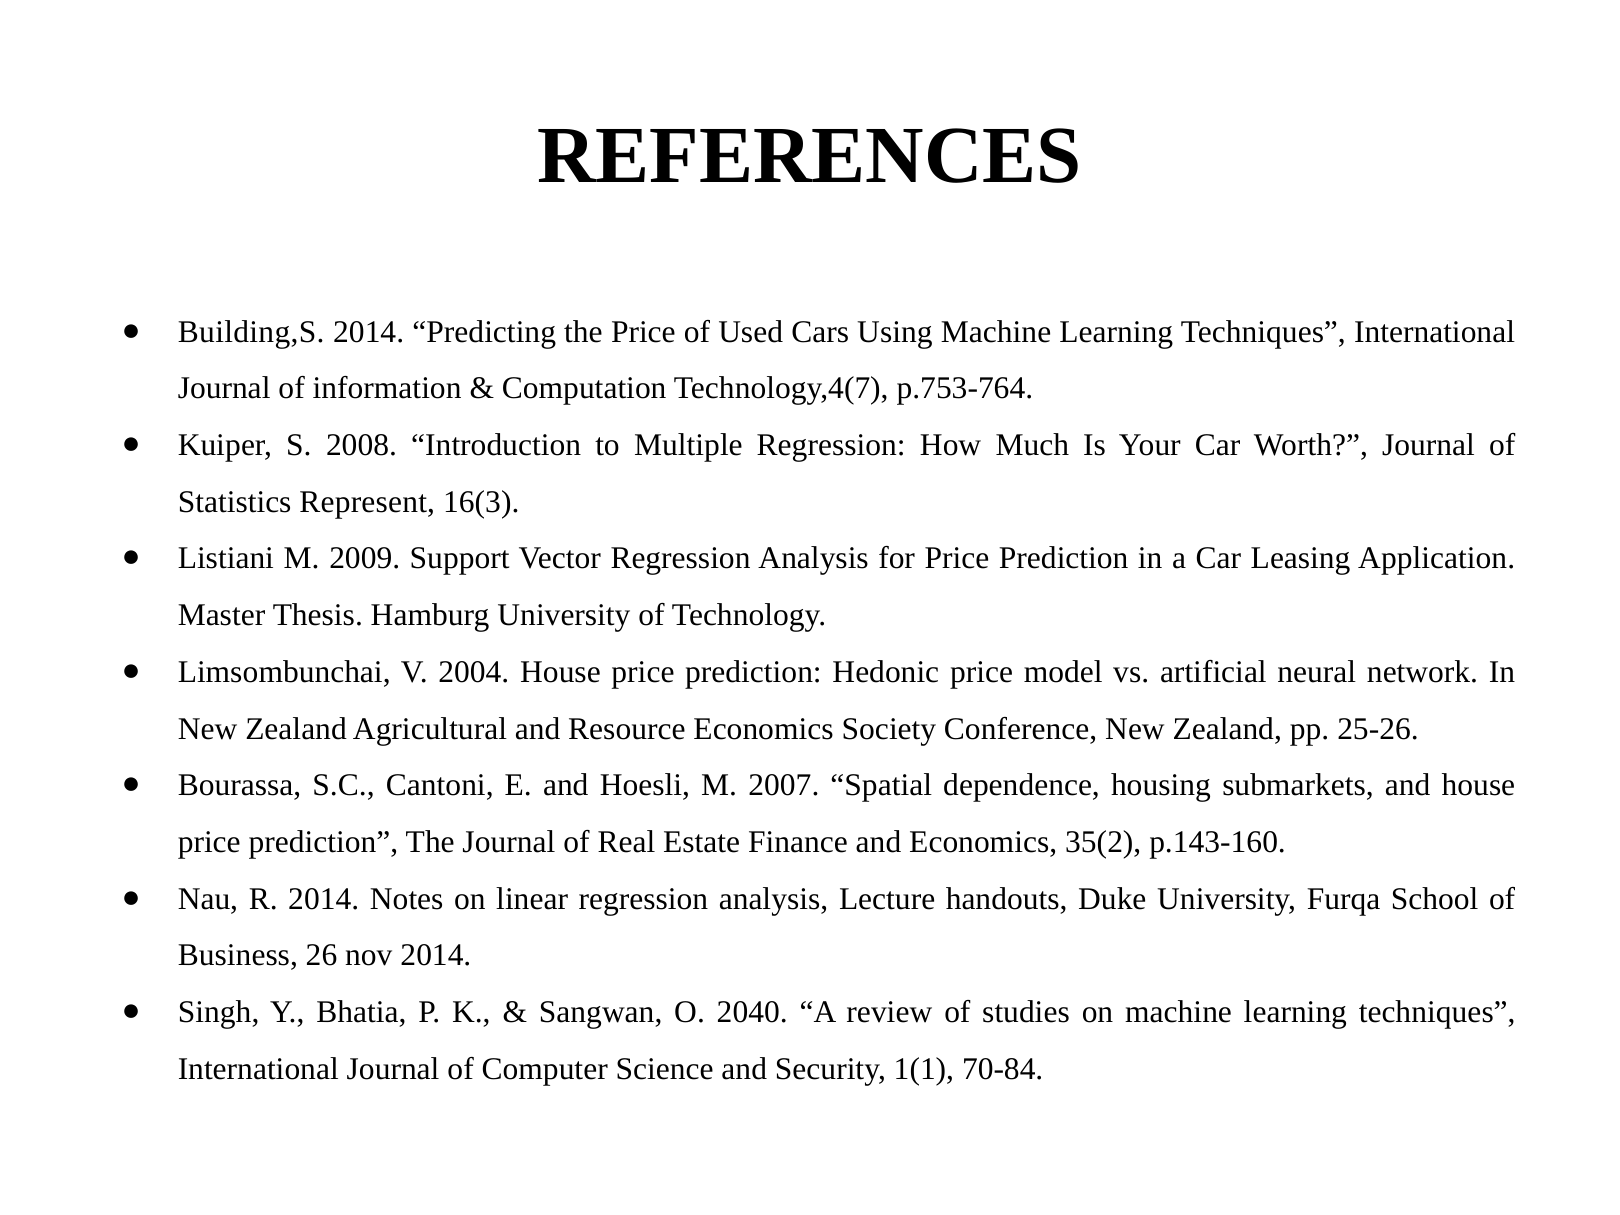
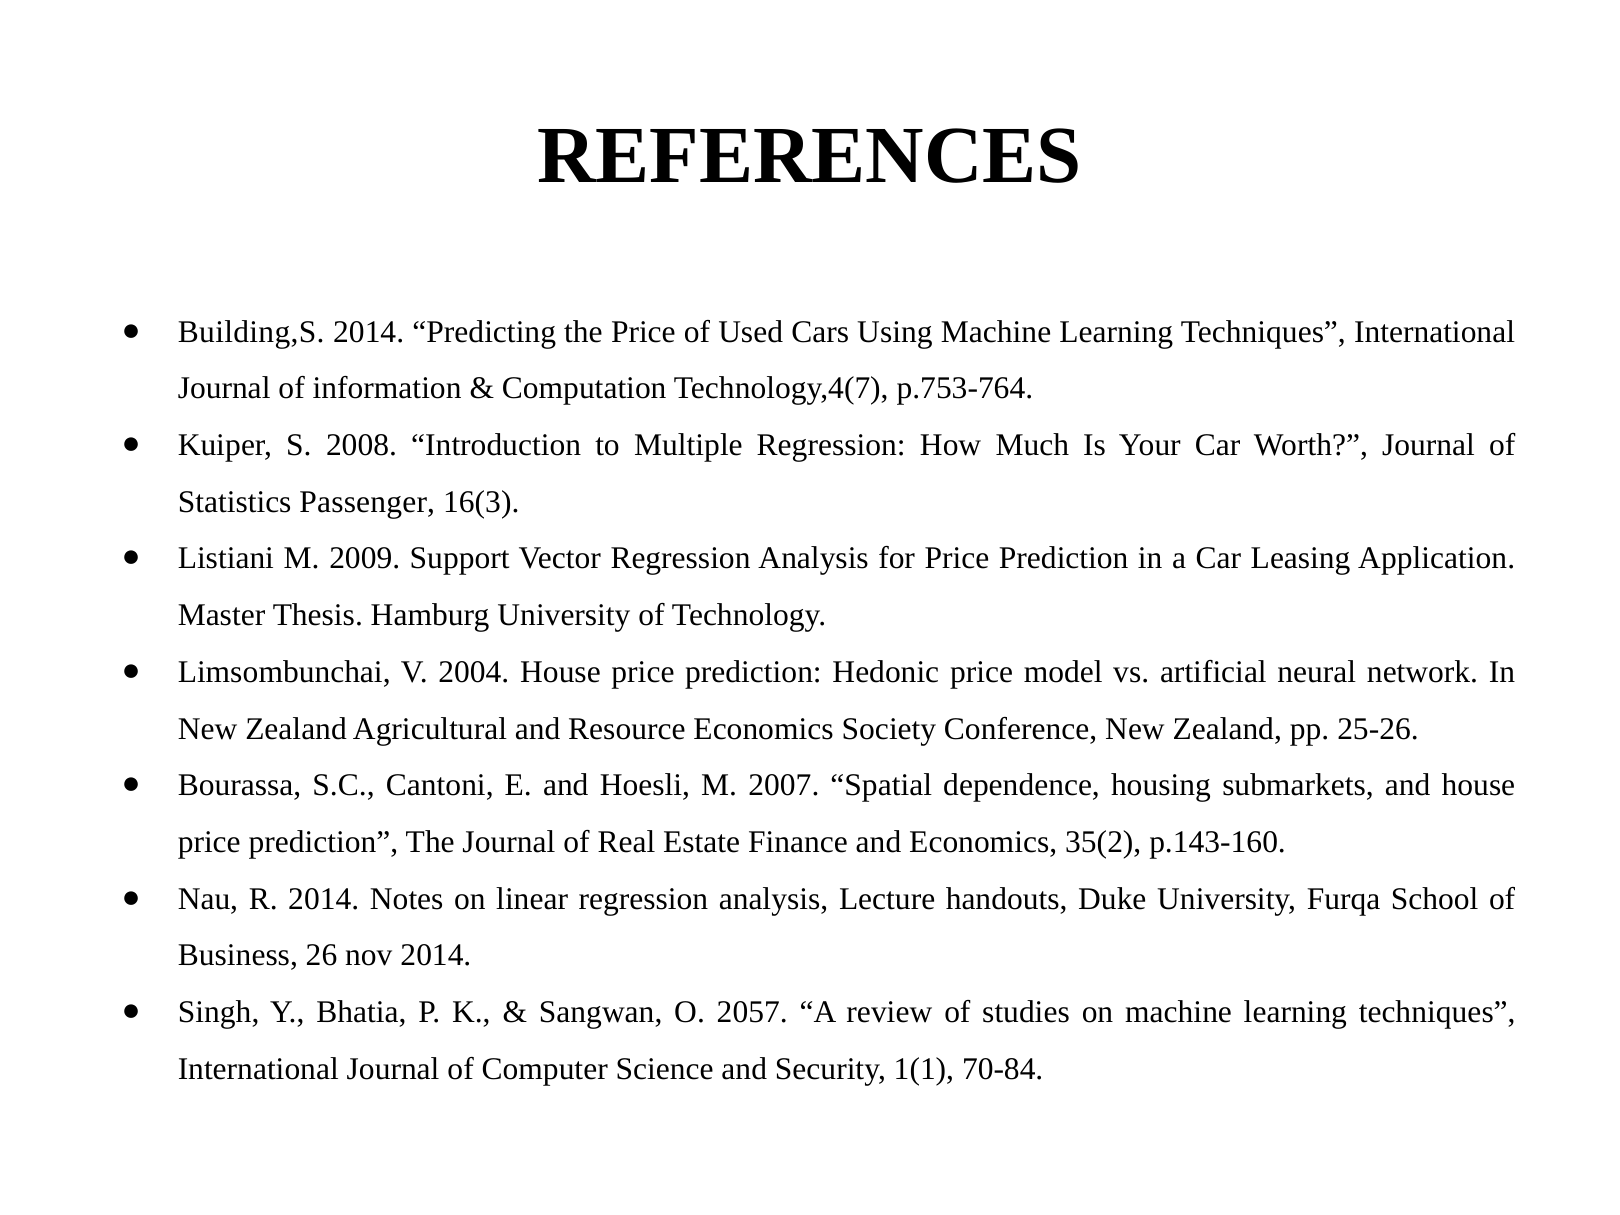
Represent: Represent -> Passenger (367, 502)
2040: 2040 -> 2057 (752, 1012)
